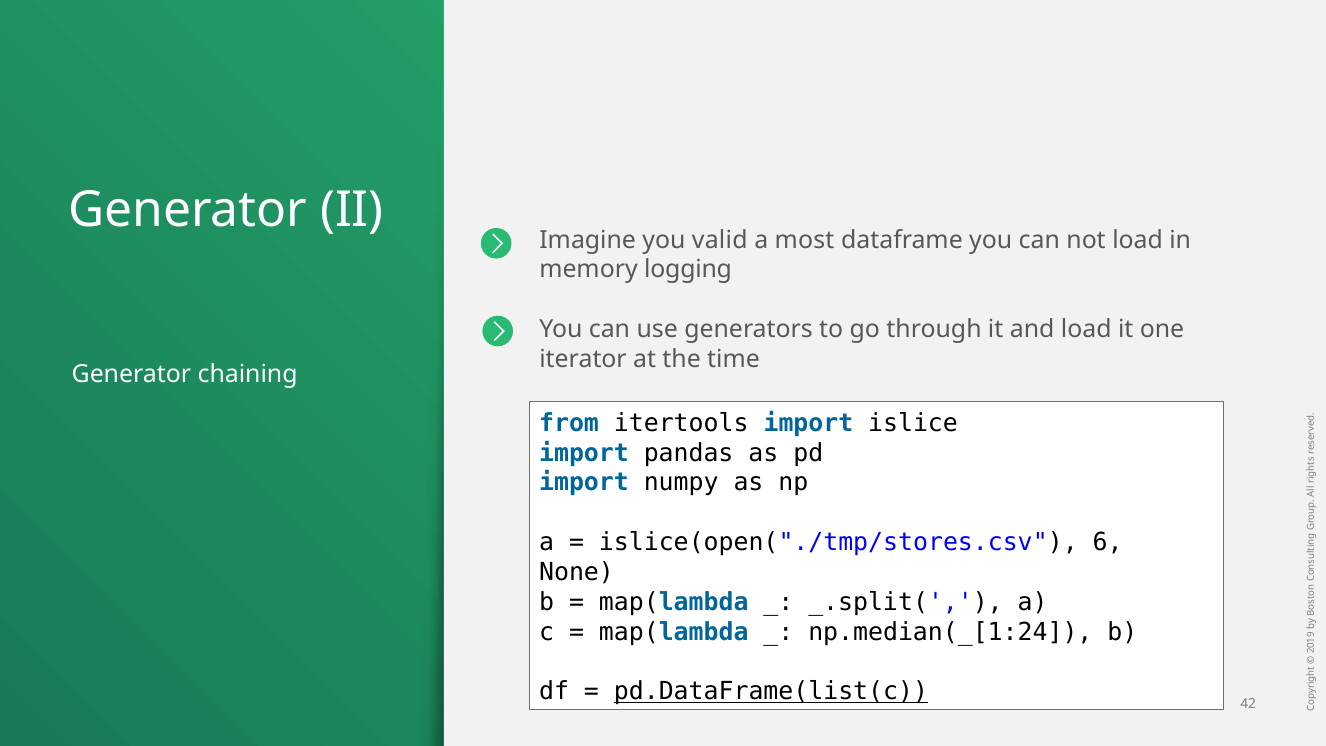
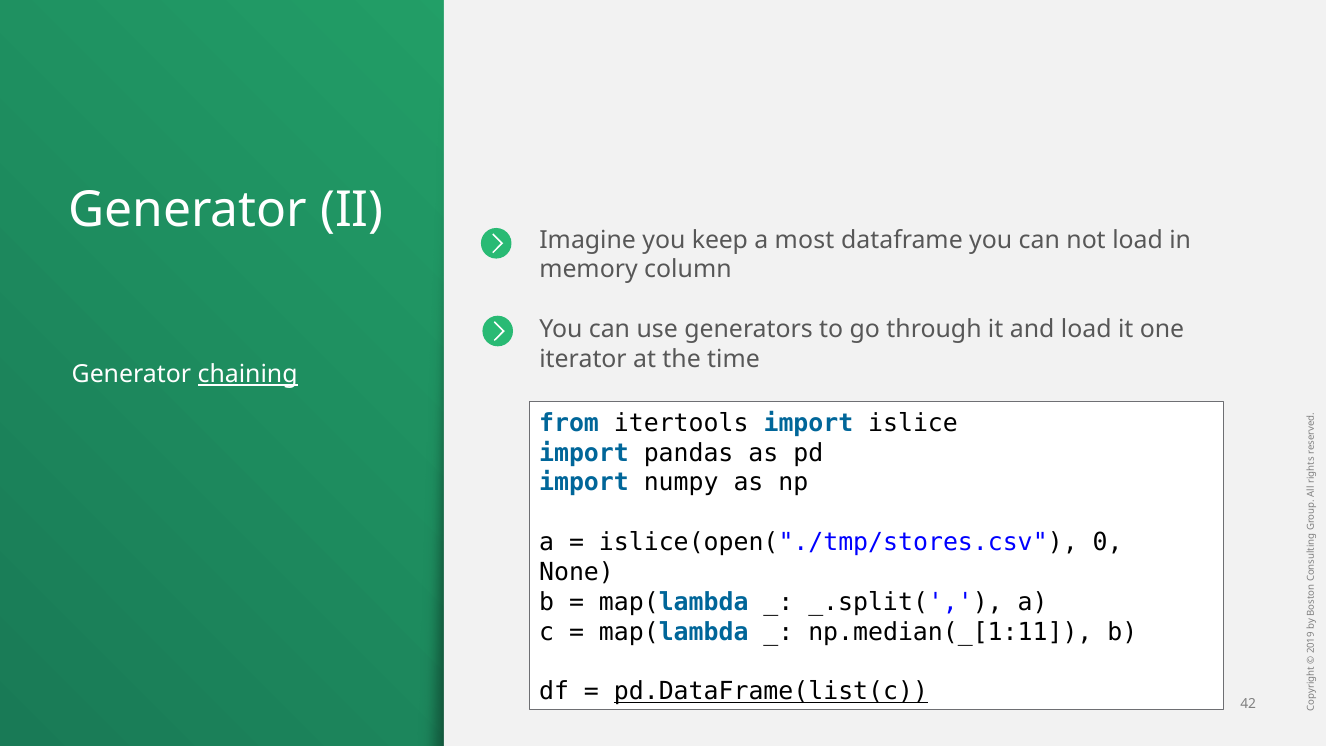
valid: valid -> keep (720, 240)
logging: logging -> column (688, 270)
chaining underline: none -> present (248, 374)
islice(open("./tmp/stores.csv 6: 6 -> 0 (1108, 542)
np.median(_[1:24: np.median(_[1:24 -> np.median(_[1:11 (950, 632)
